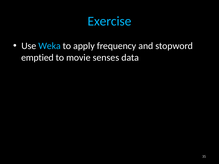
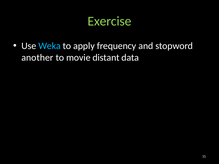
Exercise colour: light blue -> light green (110, 21)
emptied: emptied -> another (37, 58)
senses: senses -> distant (106, 58)
